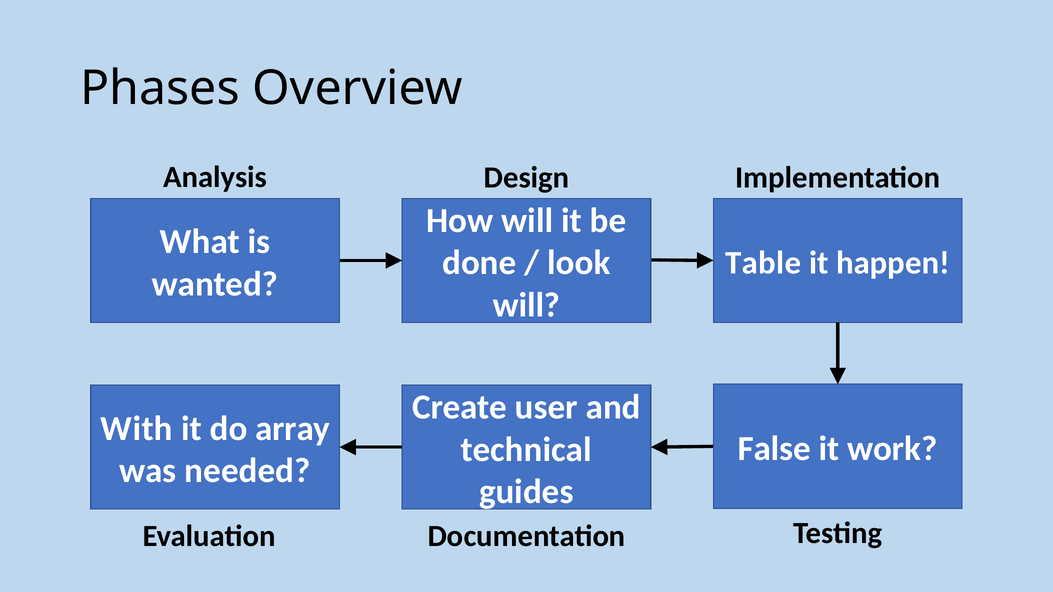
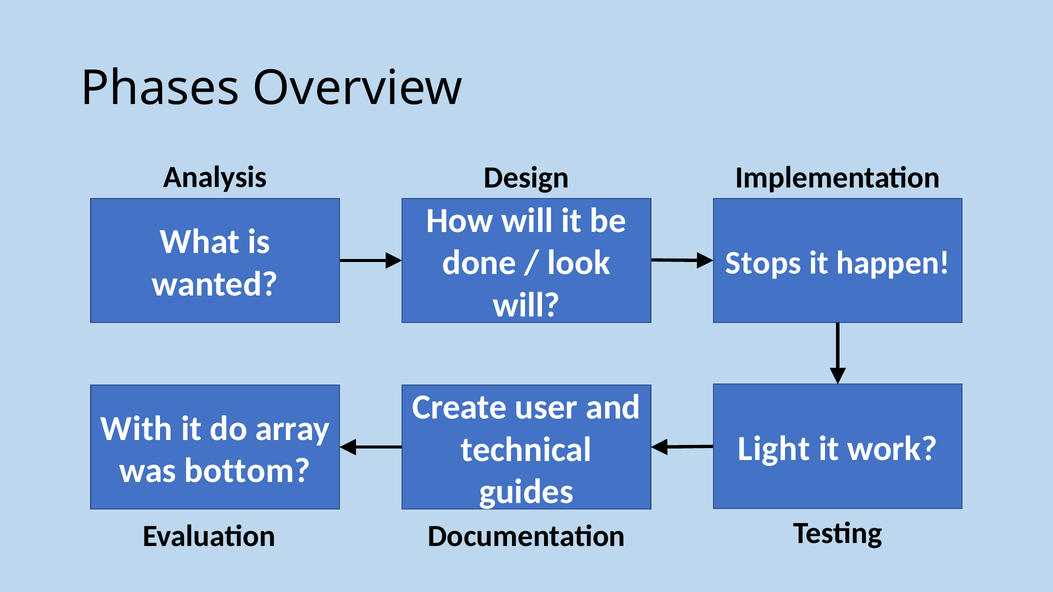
Table: Table -> Stops (763, 263)
False: False -> Light (774, 449)
needed: needed -> bottom (247, 471)
